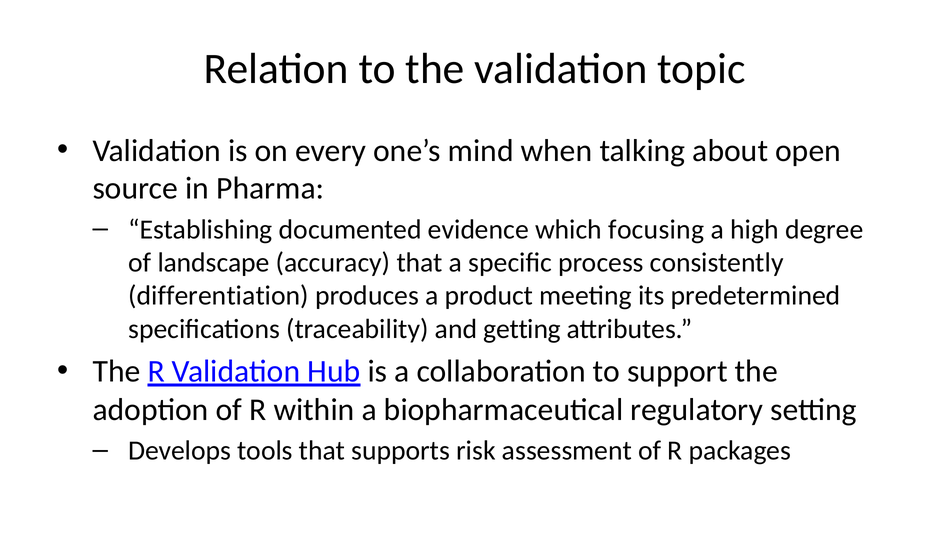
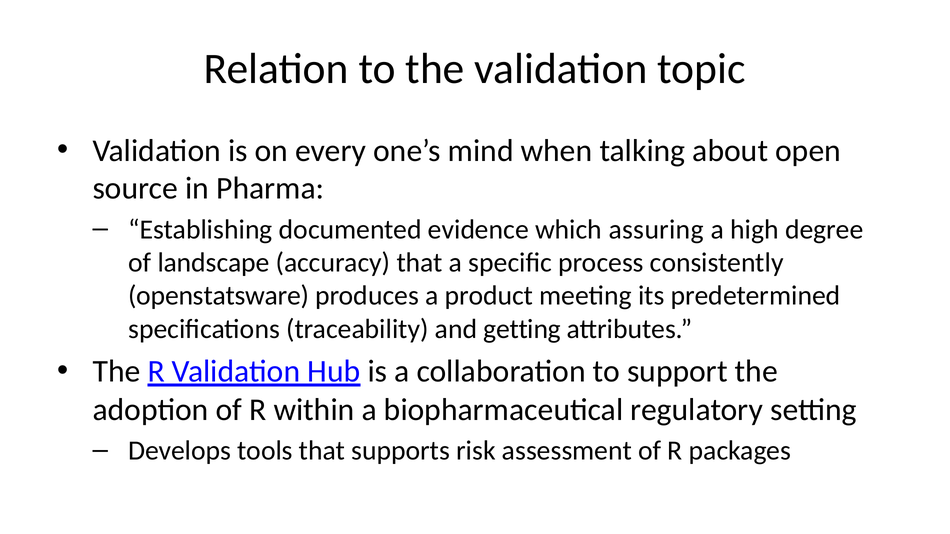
focusing: focusing -> assuring (656, 230)
differentiation: differentiation -> openstatsware (219, 296)
